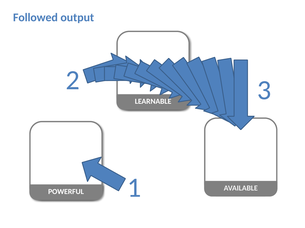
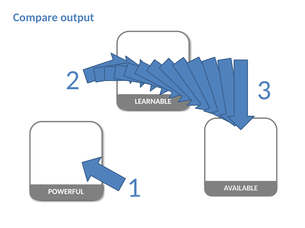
Followed: Followed -> Compare (35, 18)
